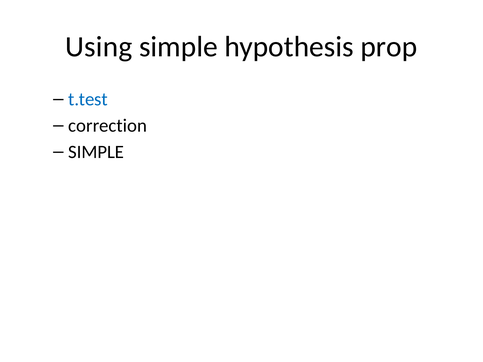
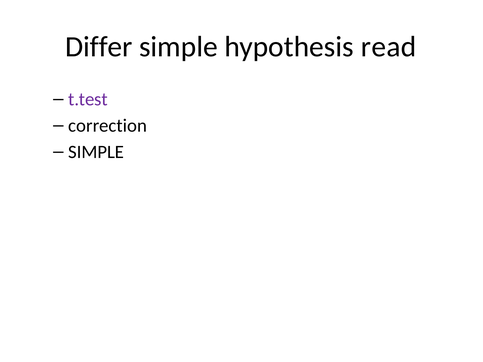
Using: Using -> Differ (99, 47)
prop: prop -> read (389, 47)
t.test colour: blue -> purple (88, 100)
